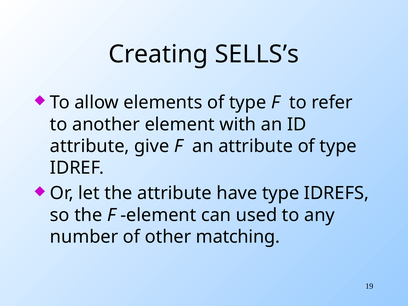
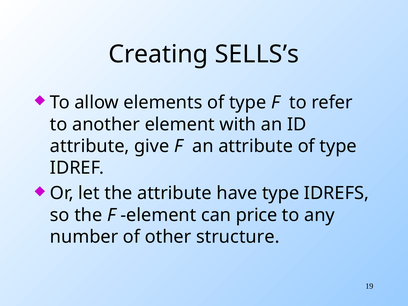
used: used -> price (257, 215)
matching: matching -> structure (238, 237)
